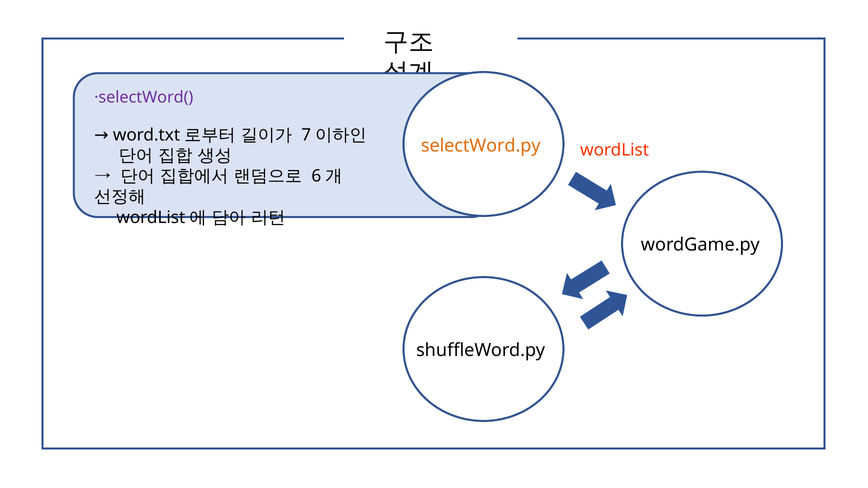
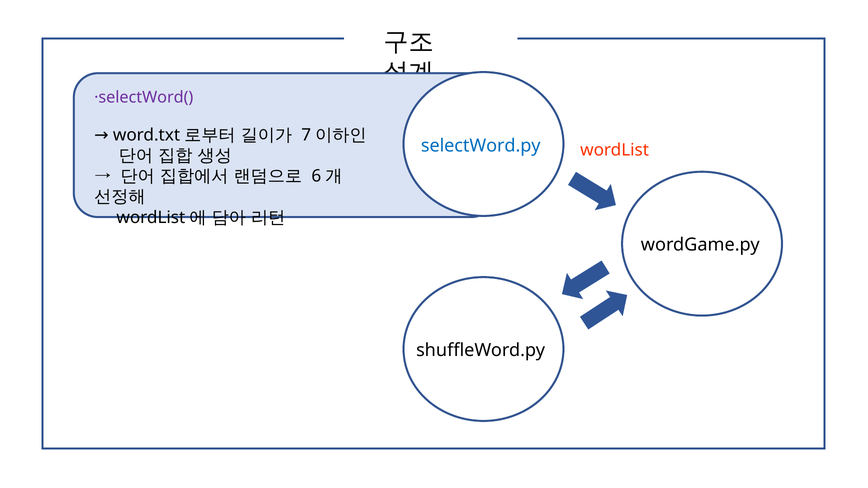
selectWord.py colour: orange -> blue (481, 146)
